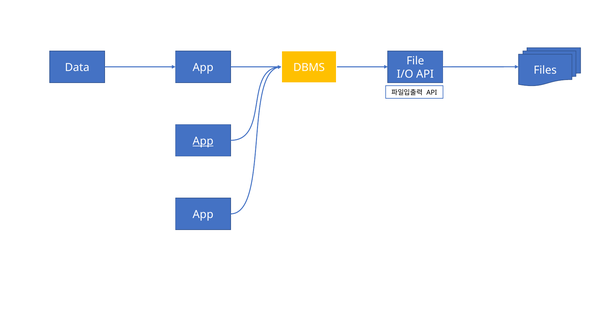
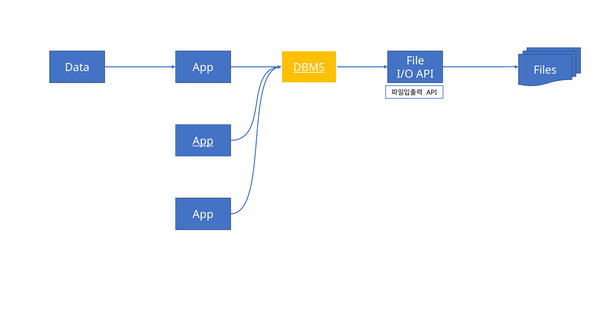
DBMS underline: none -> present (309, 68)
